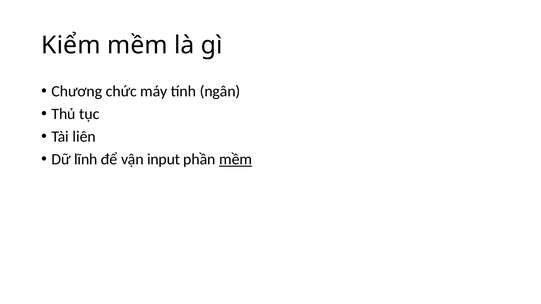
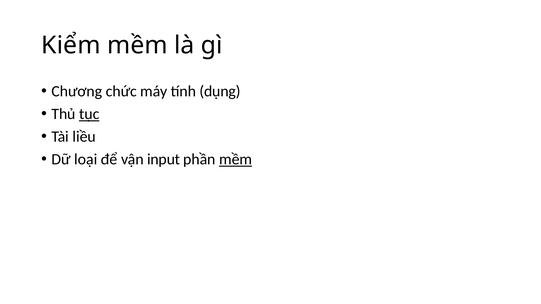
ngân: ngân -> dụng (220, 91)
tục underline: none -> present (89, 114)
liên: liên -> liều (84, 137)
lĩnh: lĩnh -> loại (86, 160)
